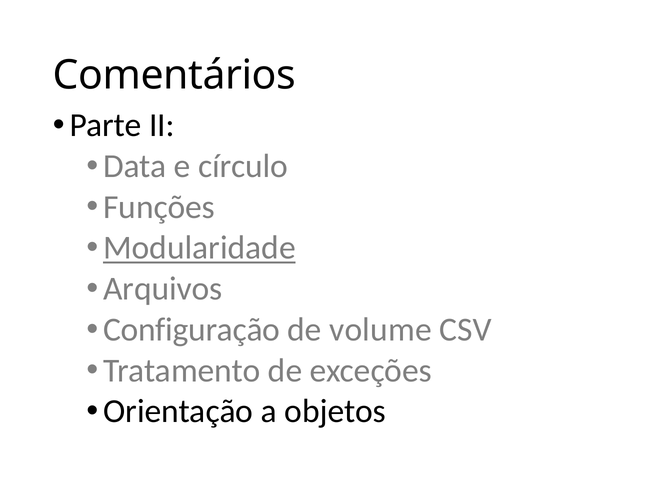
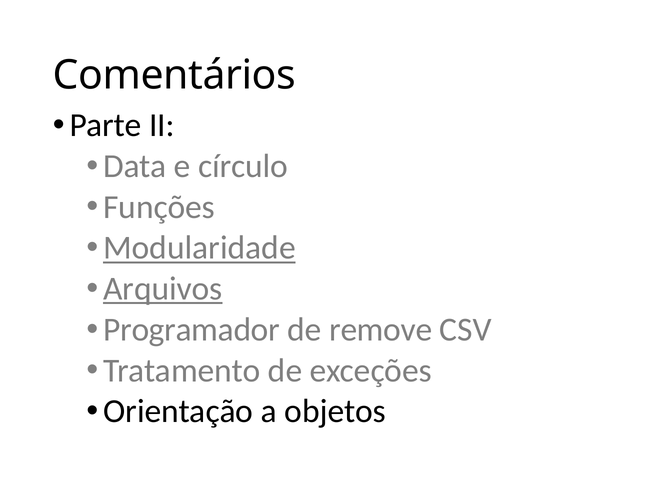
Arquivos underline: none -> present (163, 289)
Configuração: Configuração -> Programador (192, 330)
volume: volume -> remove (381, 330)
